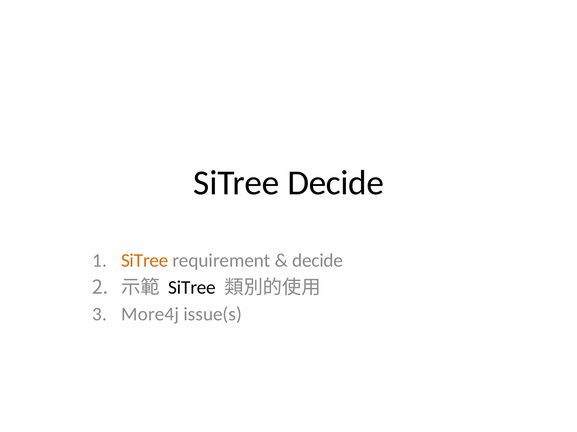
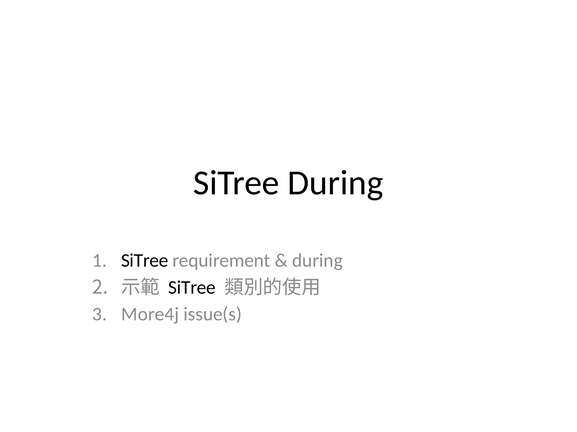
SiTree Decide: Decide -> During (335, 183)
SiTree colour: orange -> black (145, 261)
decide: decide -> during (317, 261)
